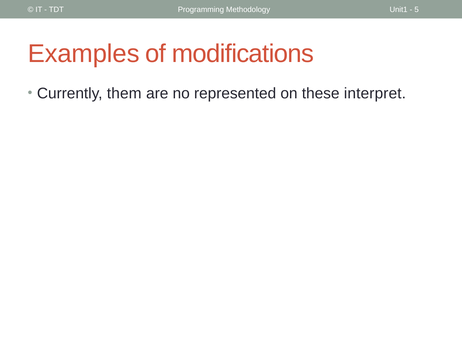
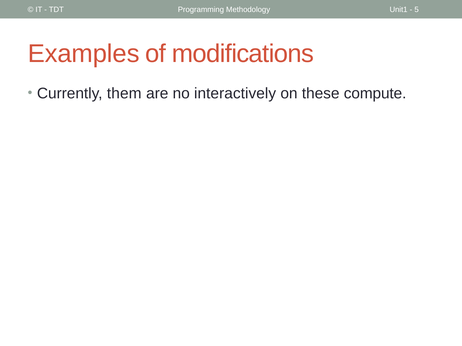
represented: represented -> interactively (235, 93)
interpret: interpret -> compute (375, 93)
